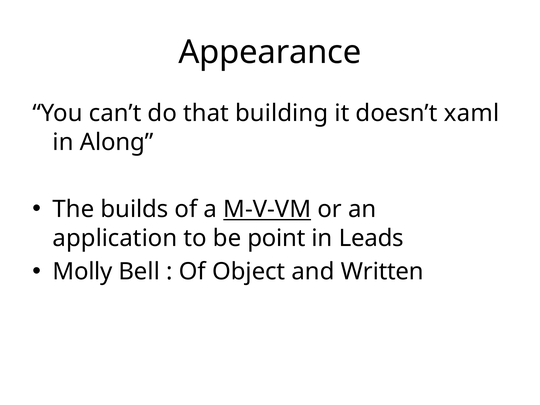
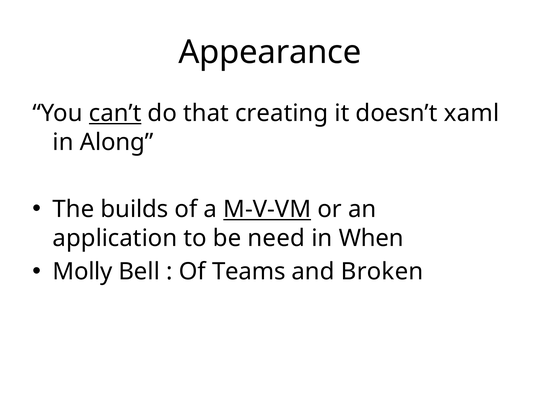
can’t underline: none -> present (115, 113)
building: building -> creating (282, 113)
point: point -> need (276, 238)
Leads: Leads -> When (371, 238)
Object: Object -> Teams (249, 272)
Written: Written -> Broken (382, 272)
